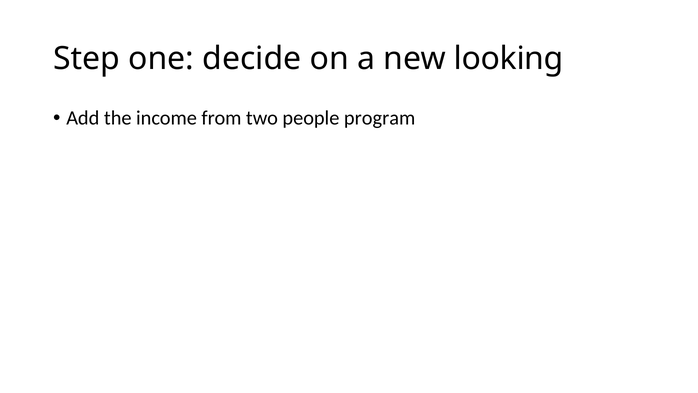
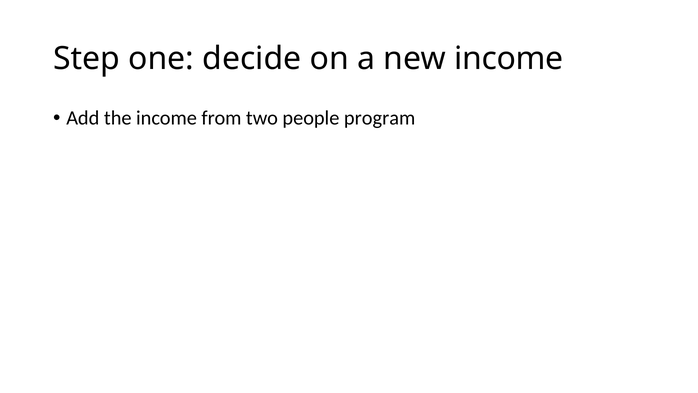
new looking: looking -> income (509, 59)
